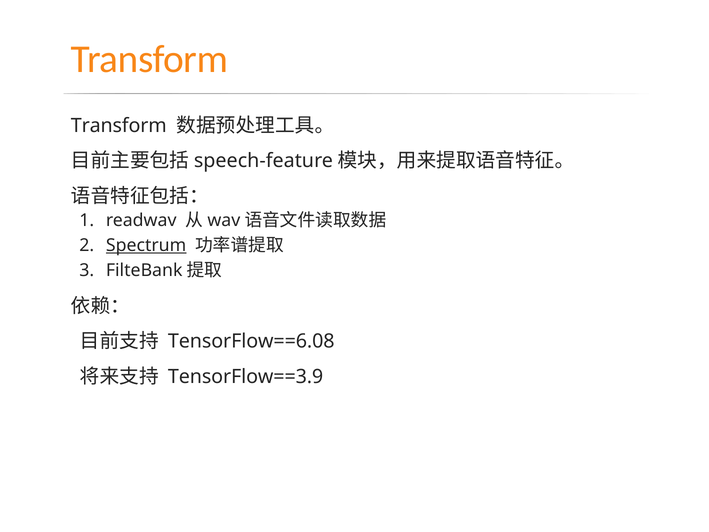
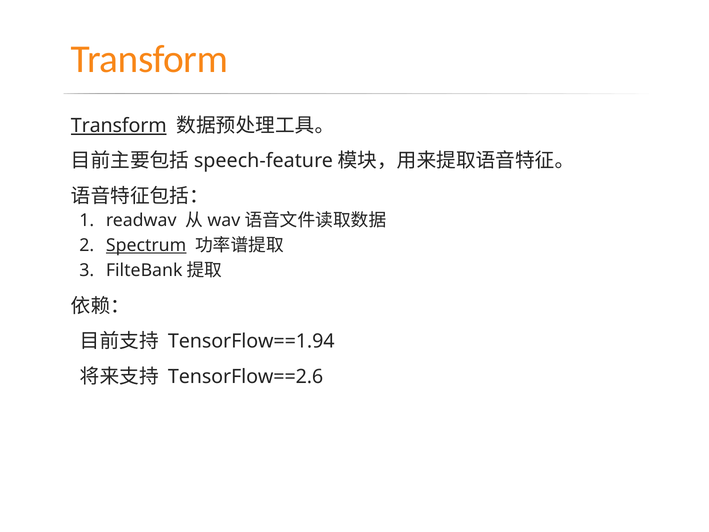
Transform underline: none -> present (119, 126)
TensorFlow==6.08: TensorFlow==6.08 -> TensorFlow==1.94 (251, 341)
TensorFlow==3.9: TensorFlow==3.9 -> TensorFlow==2.6 (246, 376)
